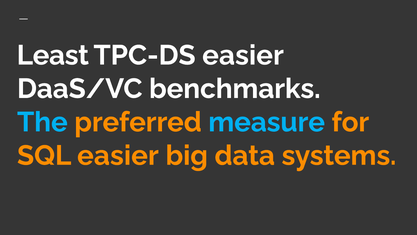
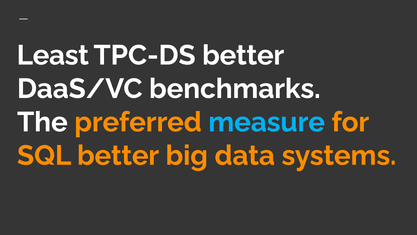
TPC-DS easier: easier -> better (243, 55)
The colour: light blue -> white (42, 122)
SQL easier: easier -> better (118, 155)
